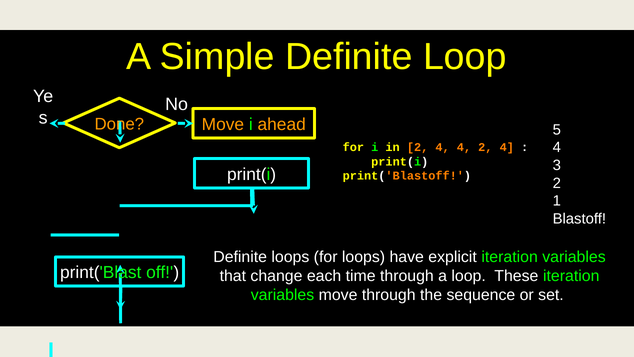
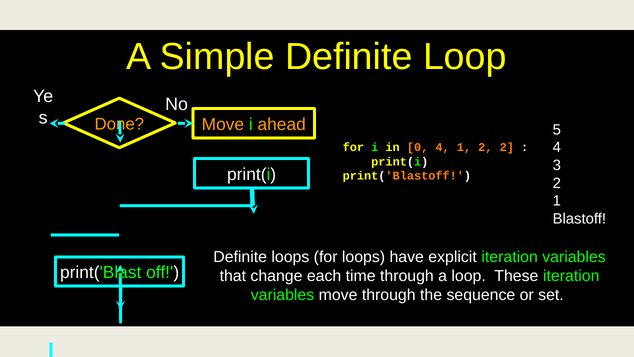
in 2: 2 -> 0 (418, 147)
4 4: 4 -> 1 (464, 147)
4: 4 -> 2 (507, 147)
